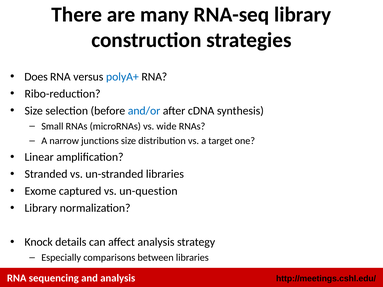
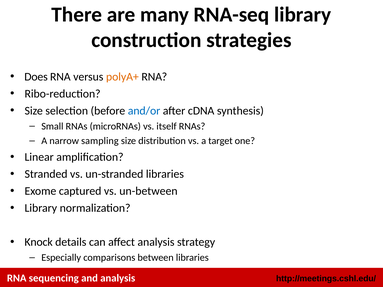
polyA+ colour: blue -> orange (122, 77)
wide: wide -> itself (167, 126)
junctions: junctions -> sampling (100, 141)
un-question: un-question -> un-between (148, 191)
